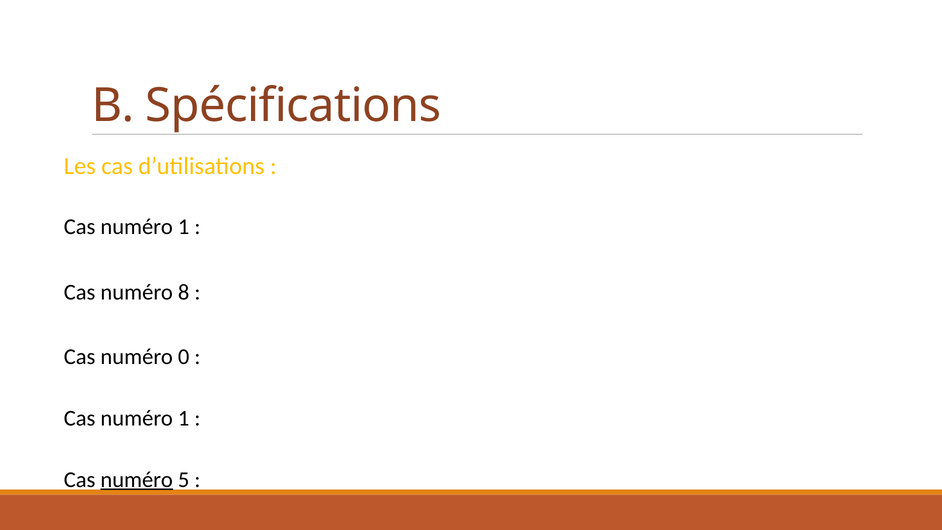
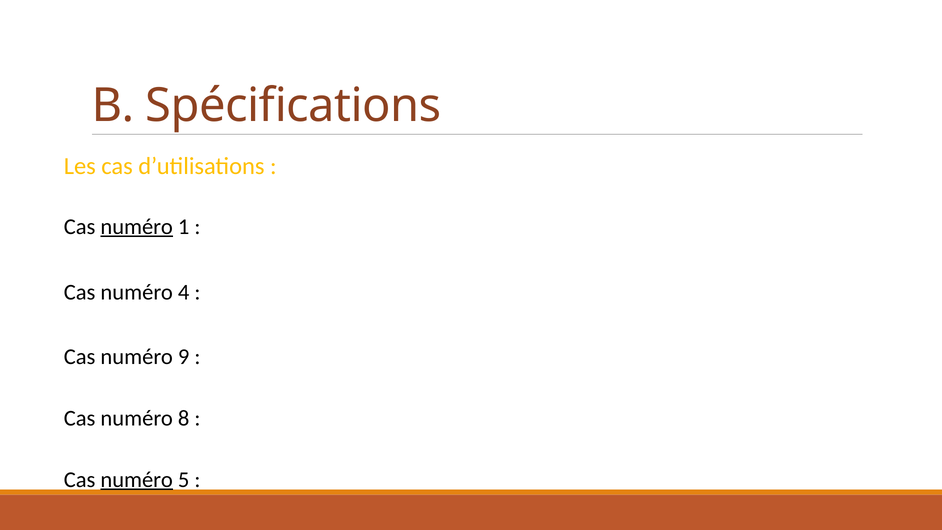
numéro underline: none -> present (137, 227)
8: 8 -> 4 (184, 292)
0: 0 -> 9 (184, 357)
1: 1 -> 8 (184, 418)
